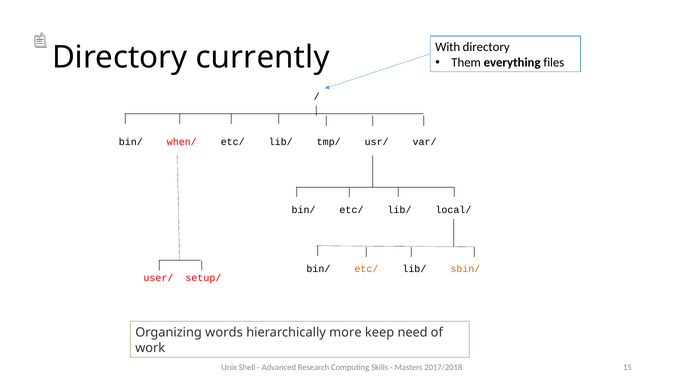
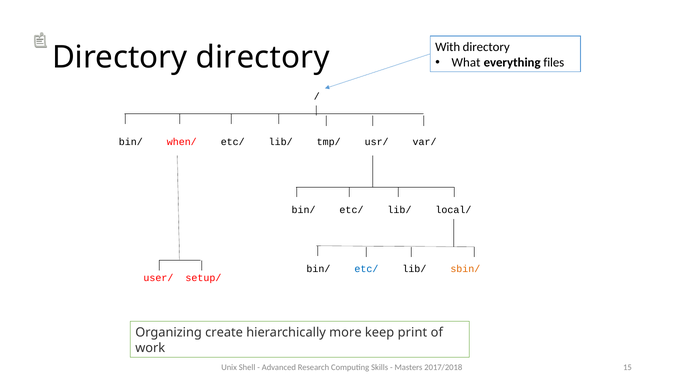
Directory currently: currently -> directory (263, 57)
Them: Them -> What (466, 62)
etc/ colour: orange -> blue (366, 269)
words: words -> create (224, 332)
need: need -> print (412, 332)
